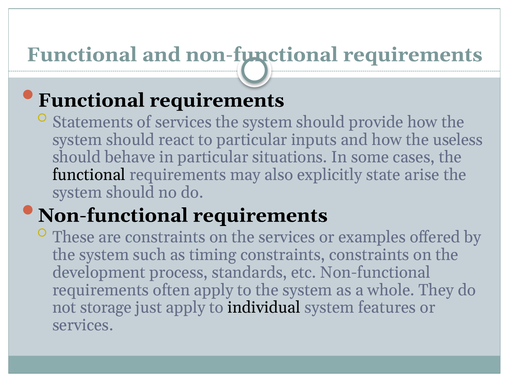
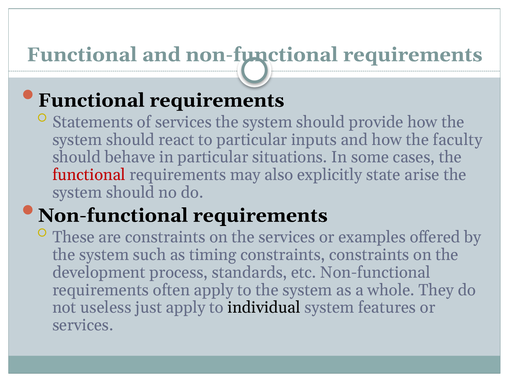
useless: useless -> faculty (458, 140)
functional colour: black -> red (89, 175)
storage: storage -> useless (106, 307)
